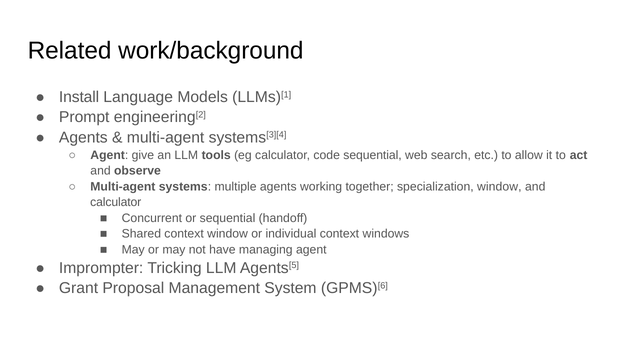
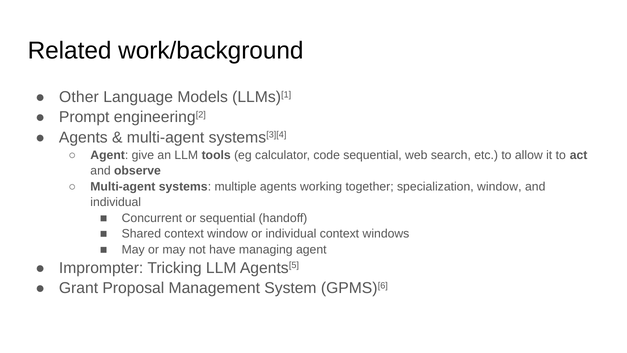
Install: Install -> Other (79, 97)
calculator: calculator -> individual (116, 202)
